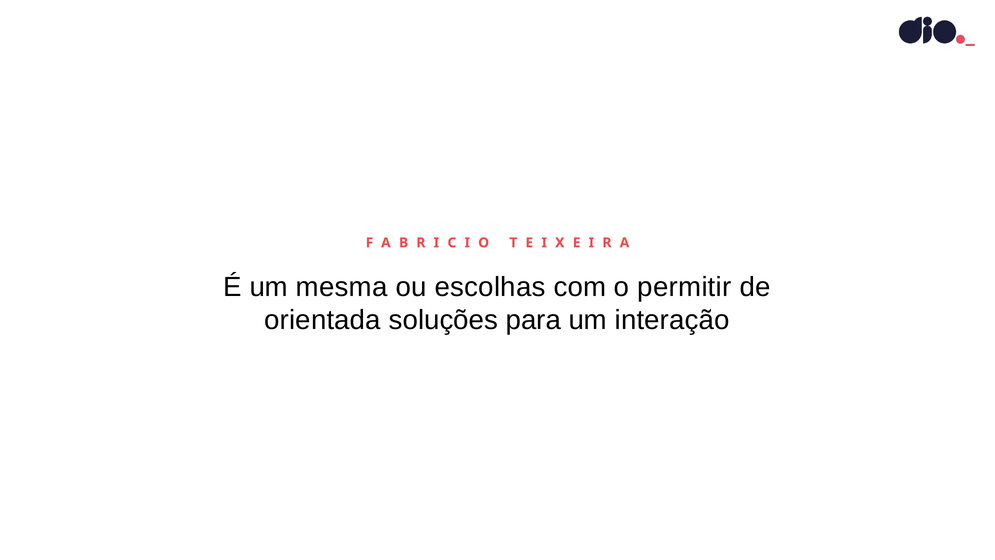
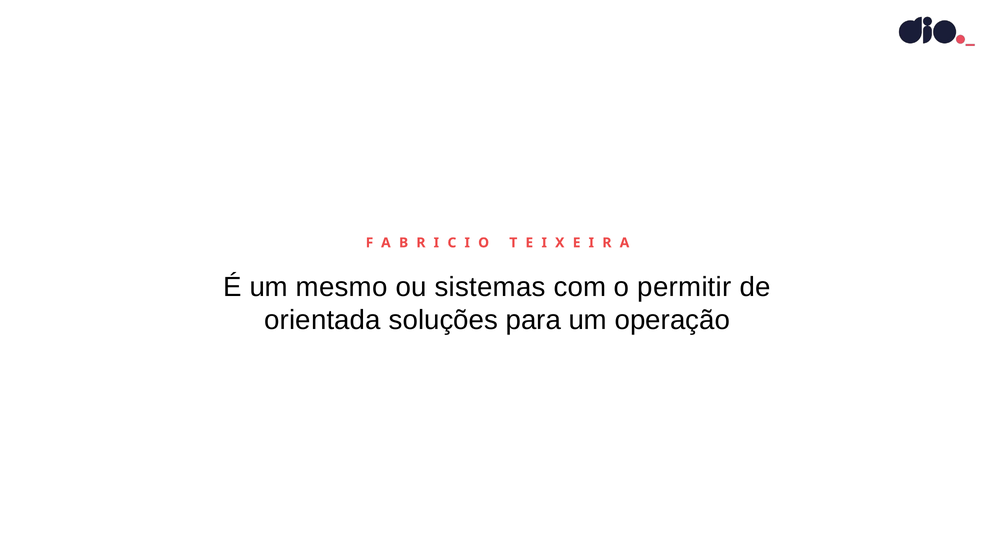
mesma: mesma -> mesmo (342, 287)
escolhas: escolhas -> sistemas (490, 287)
interação: interação -> operação (672, 320)
